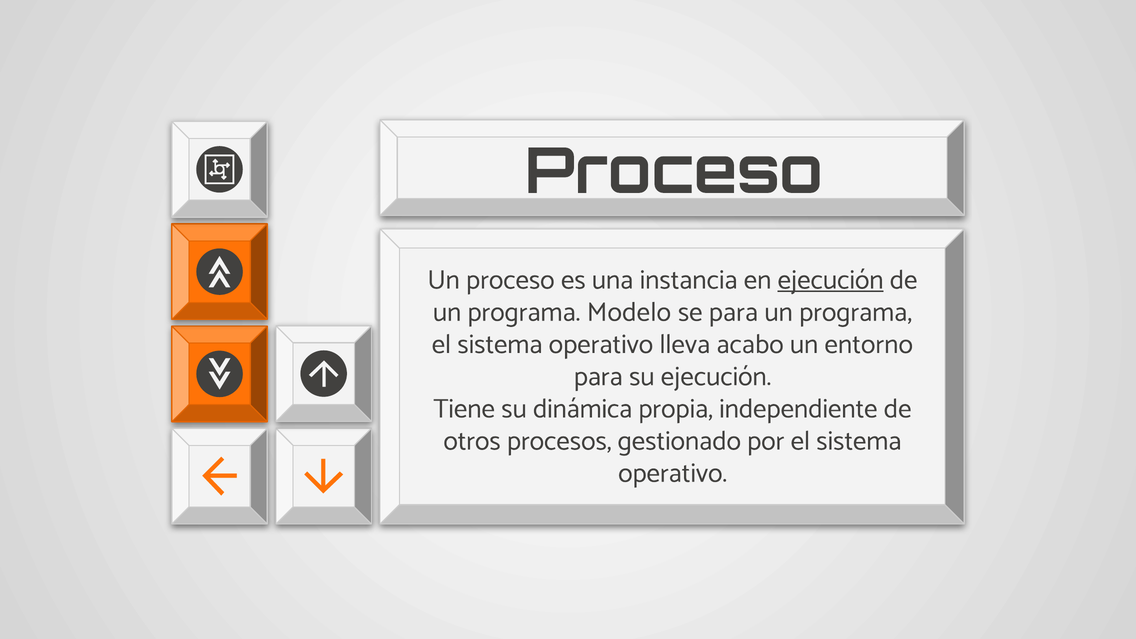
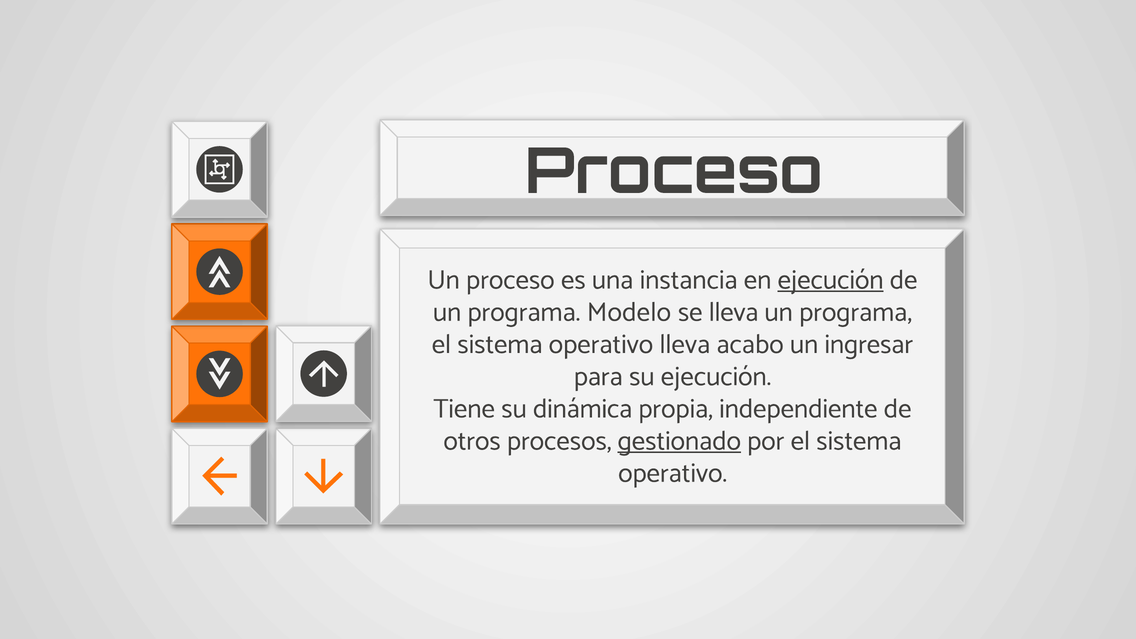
se para: para -> lleva (734, 312)
entorno: entorno -> ingresar (869, 344)
gestionado underline: none -> present (679, 441)
